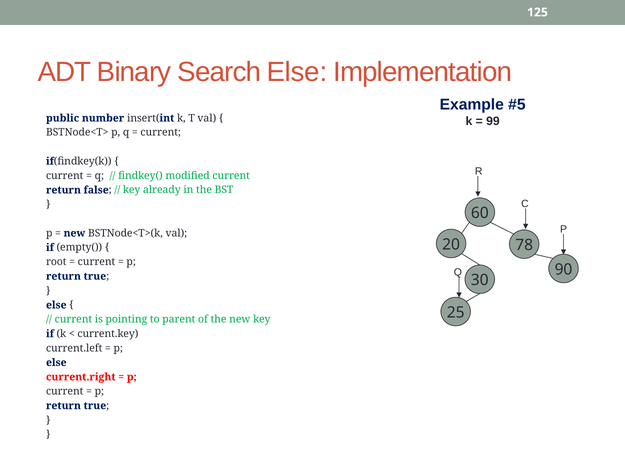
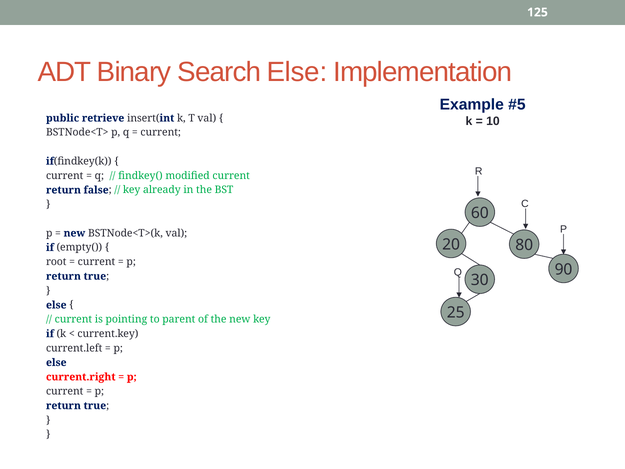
number: number -> retrieve (103, 118)
99: 99 -> 10 (493, 121)
78: 78 -> 80 (524, 245)
